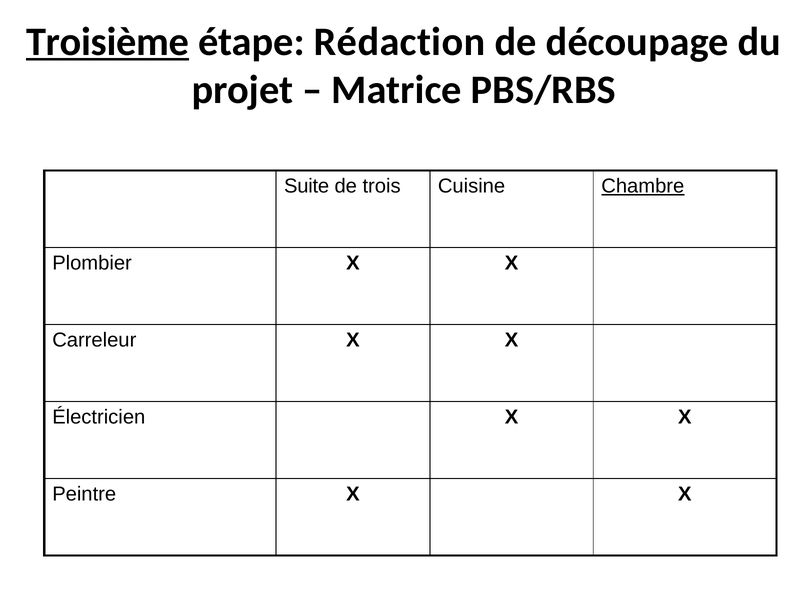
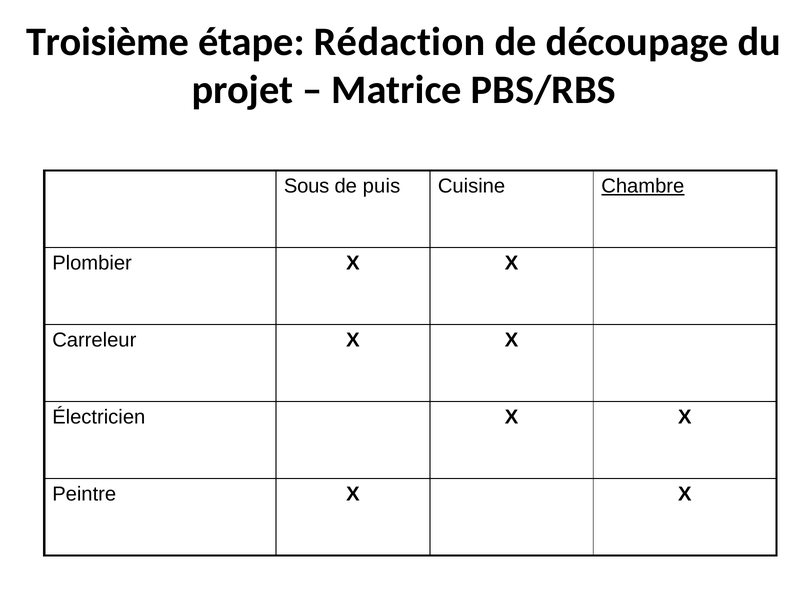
Troisième underline: present -> none (108, 42)
Suite: Suite -> Sous (307, 186)
trois: trois -> puis (381, 186)
